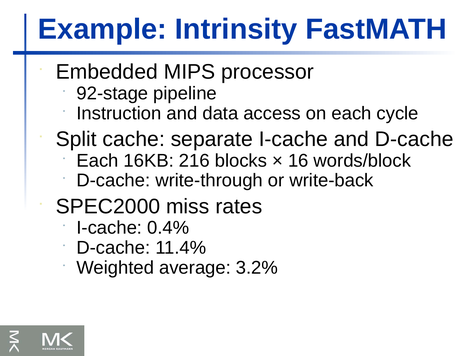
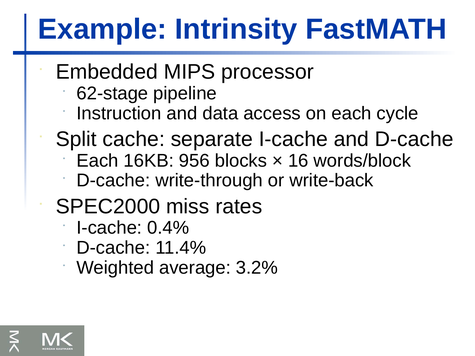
92-stage: 92-stage -> 62-stage (112, 93)
216: 216 -> 956 (194, 161)
